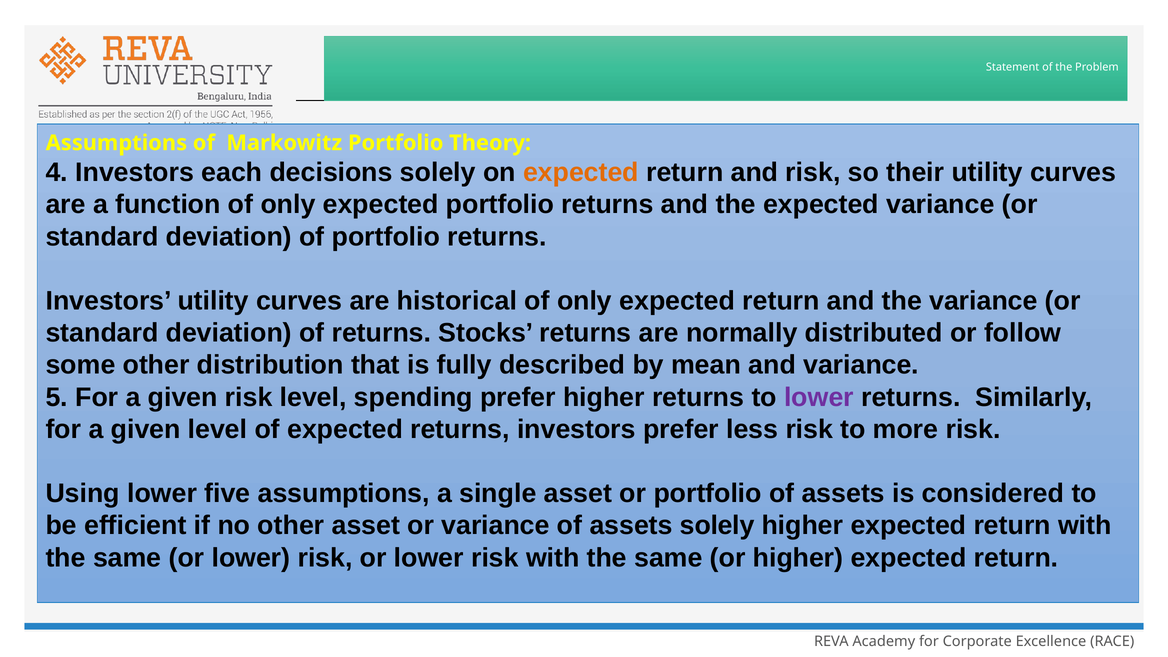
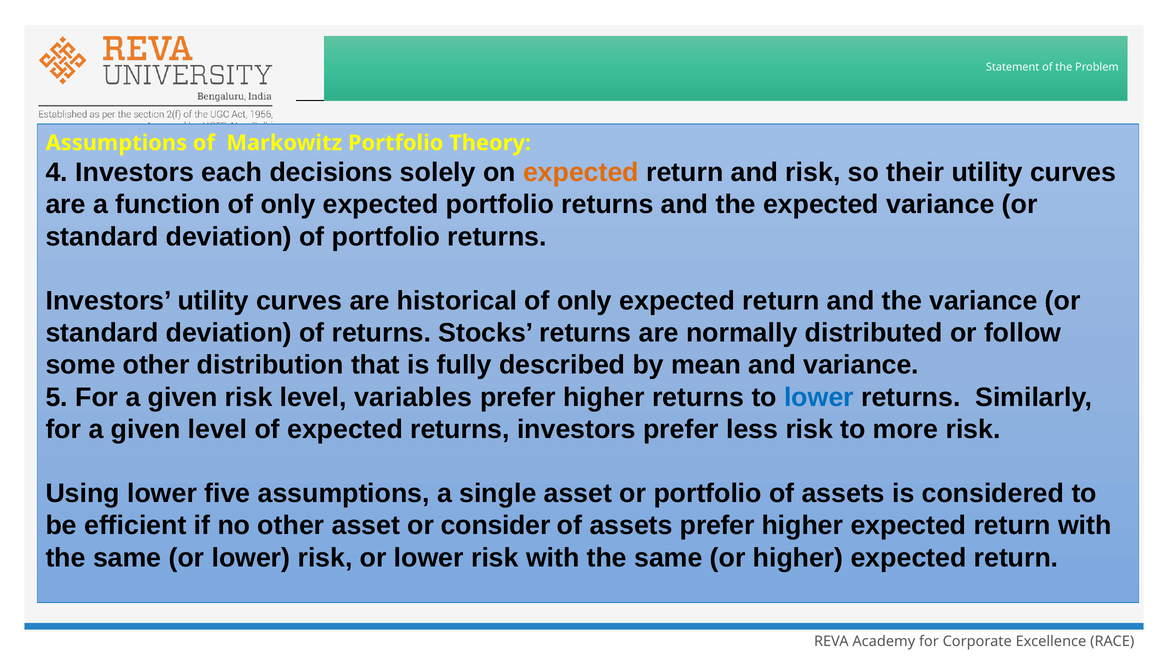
spending: spending -> variables (413, 397)
lower colour: purple -> blue (819, 397)
or variance: variance -> consider (496, 526)
assets solely: solely -> prefer (717, 526)
